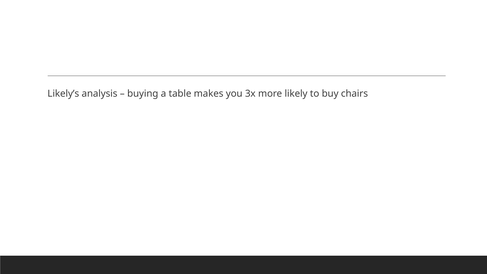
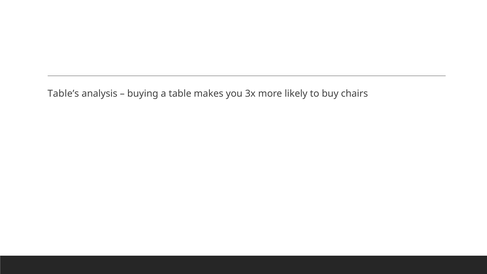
Likely’s: Likely’s -> Table’s (63, 94)
